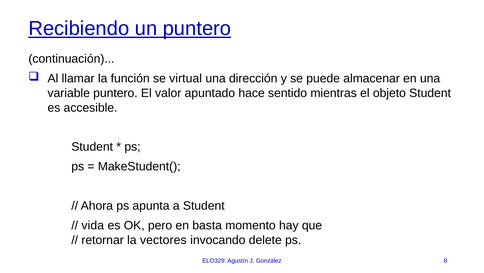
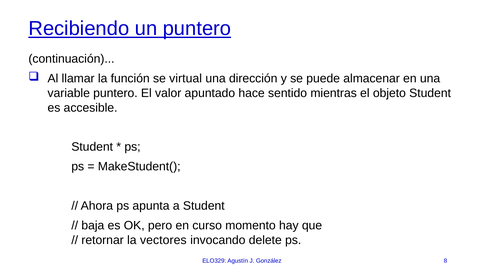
vida: vida -> baja (93, 225)
basta: basta -> curso (207, 225)
